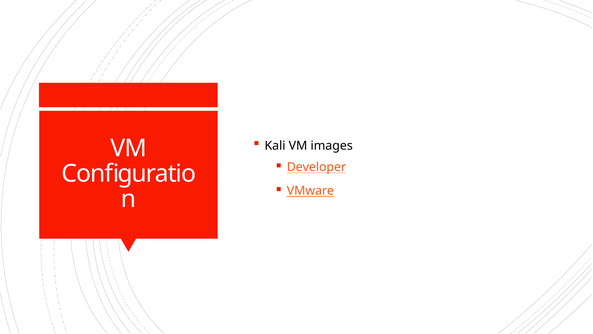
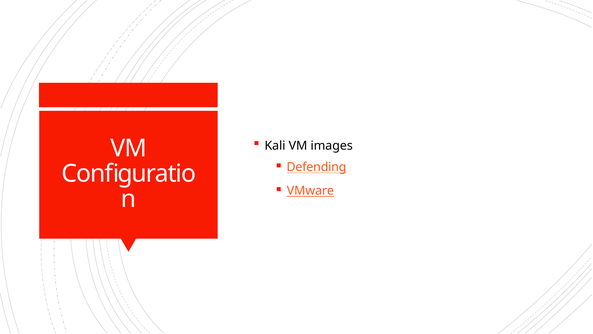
Developer: Developer -> Defending (316, 167)
